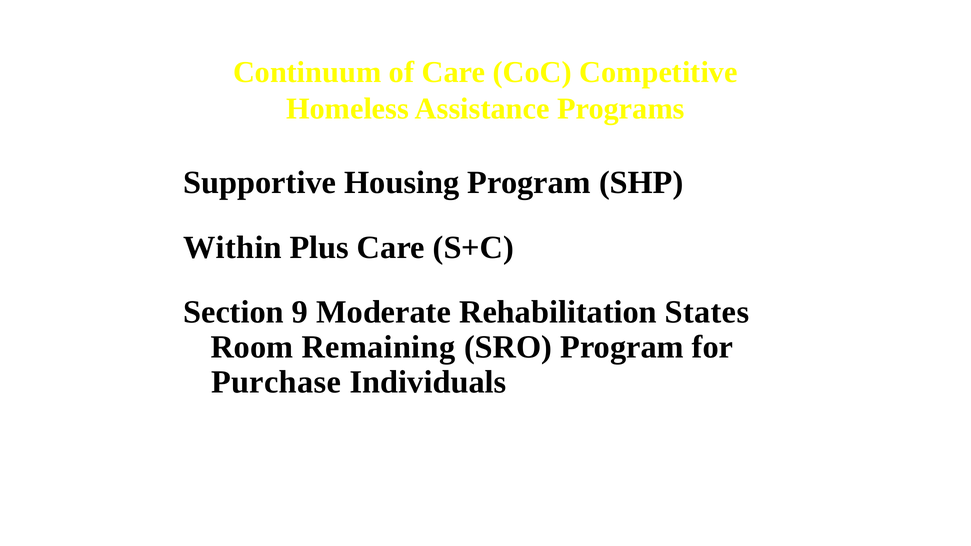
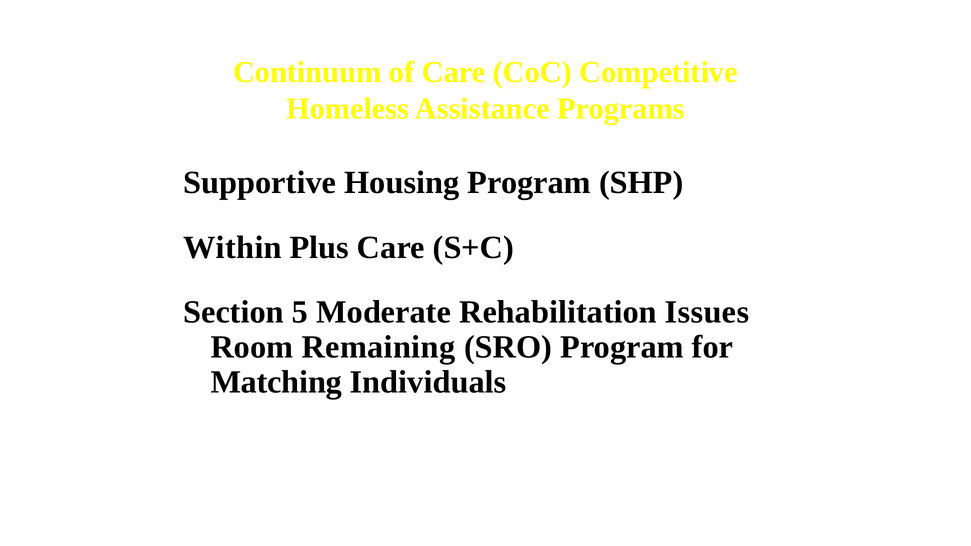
9: 9 -> 5 (300, 312)
States: States -> Issues (707, 312)
Purchase: Purchase -> Matching (276, 382)
